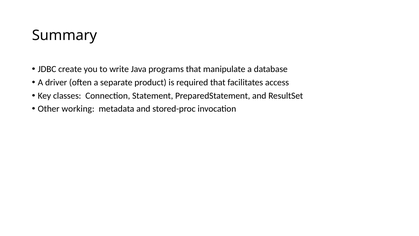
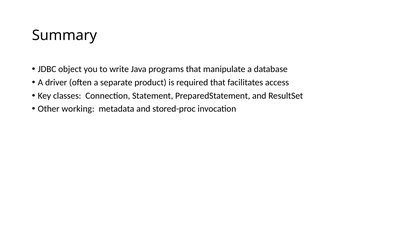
create: create -> object (70, 69)
